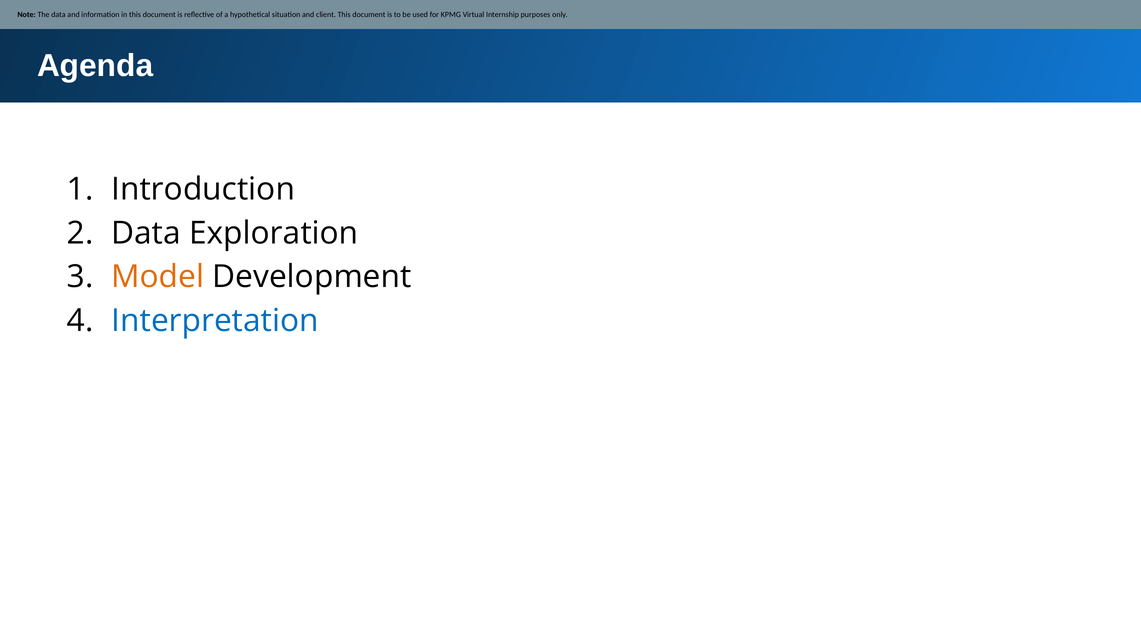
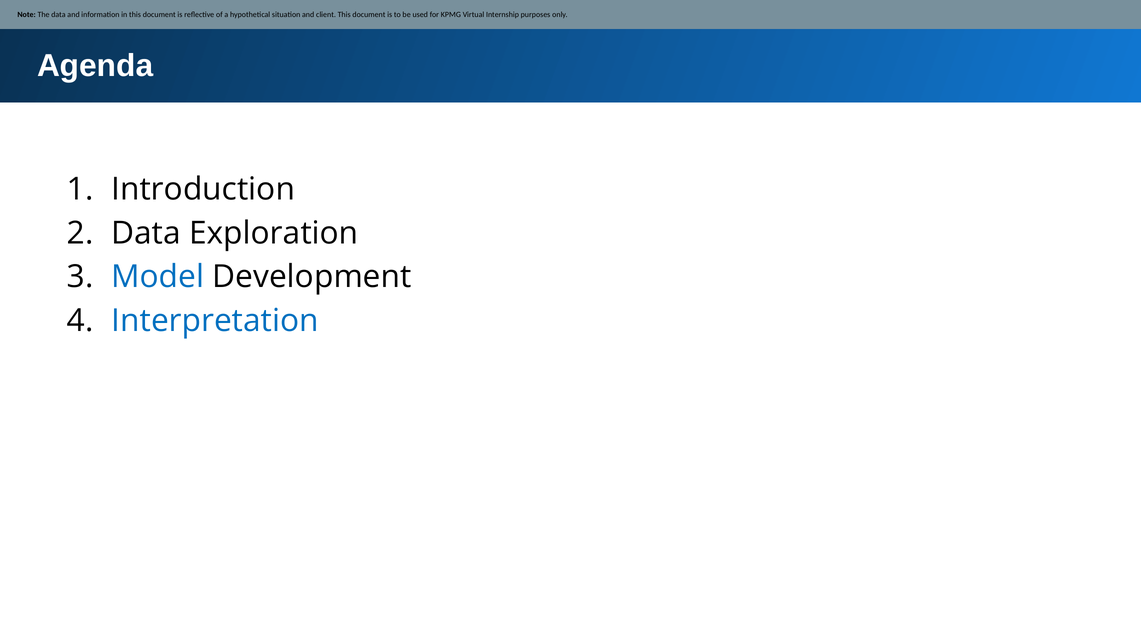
Model colour: orange -> blue (158, 277)
